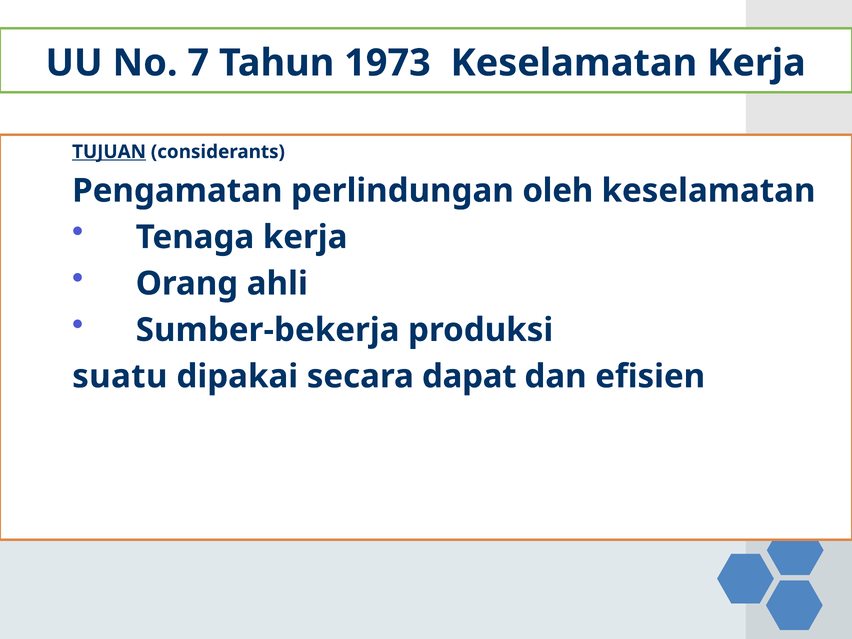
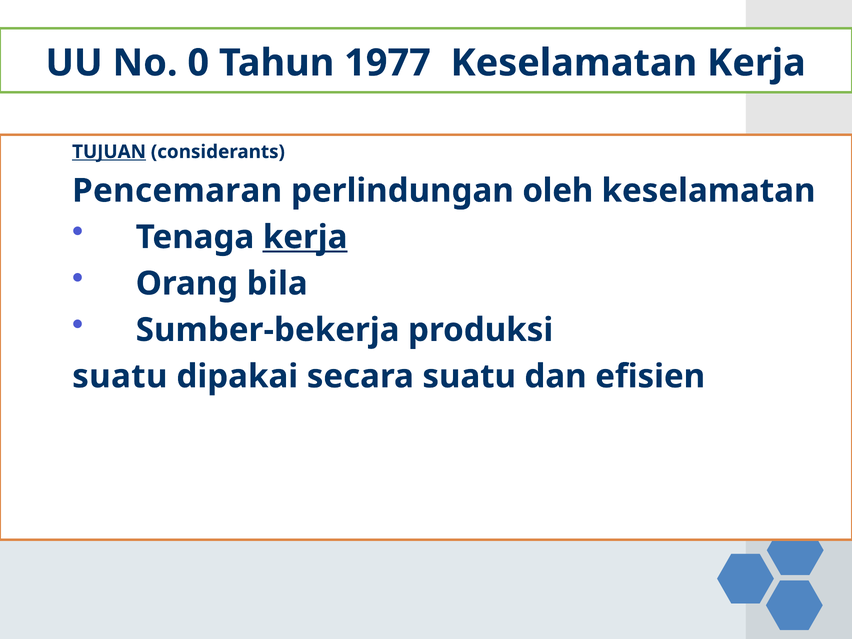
7: 7 -> 0 (198, 63)
1973: 1973 -> 1977 (387, 63)
Pengamatan: Pengamatan -> Pencemaran (177, 191)
kerja underline: none -> present (305, 237)
ahli: ahli -> bila (277, 284)
secara dapat: dapat -> suatu (469, 376)
